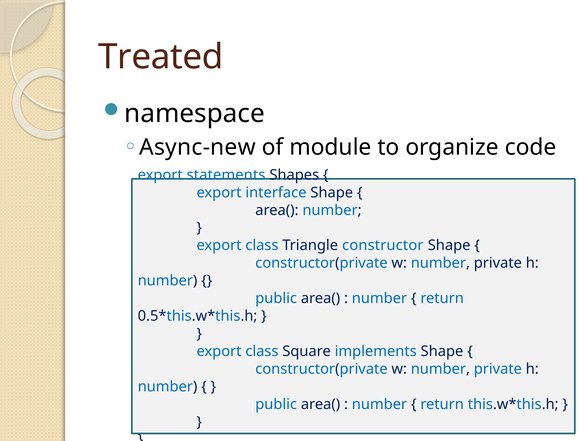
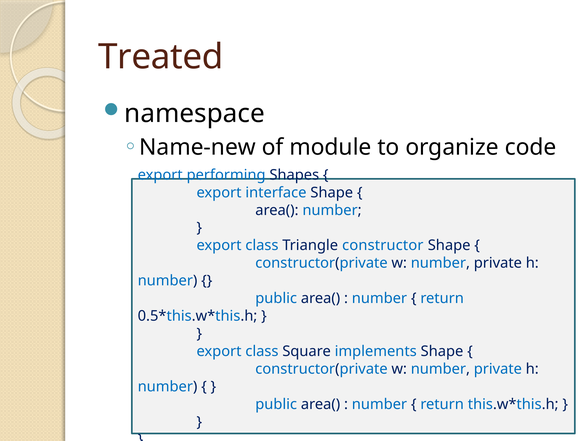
Async-new: Async-new -> Name-new (198, 147)
statements: statements -> performing (226, 175)
